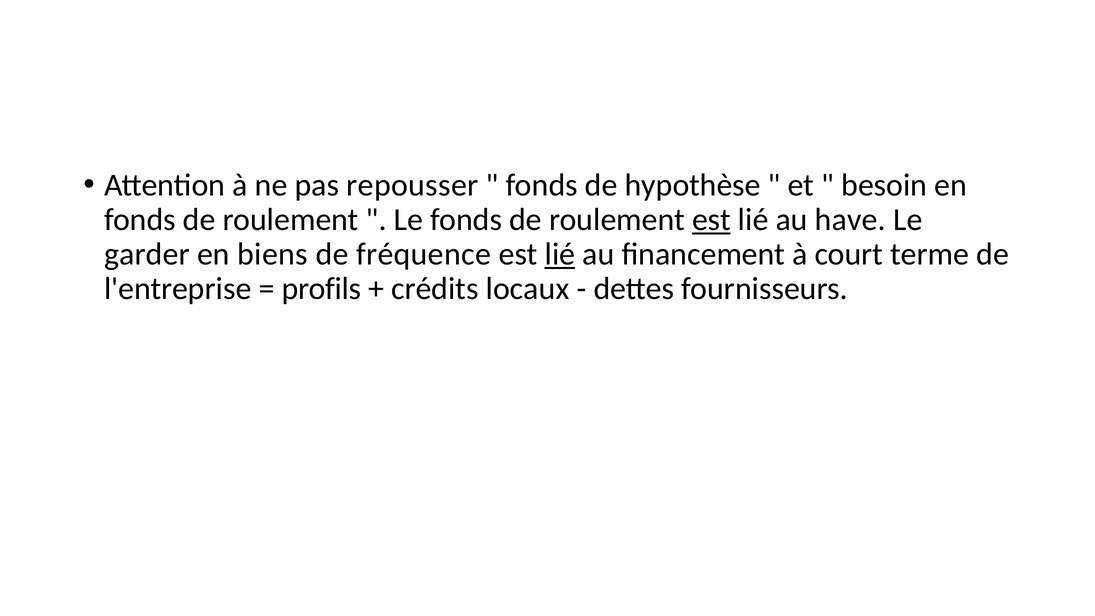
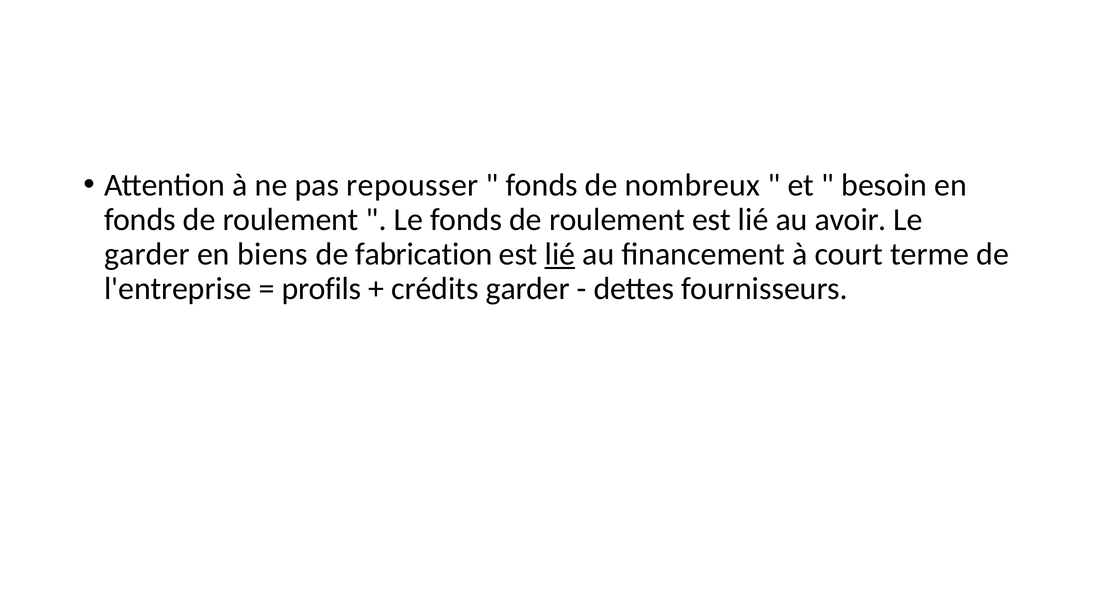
hypothèse: hypothèse -> nombreux (693, 185)
est underline: present -> none (711, 220)
have: have -> avoir (851, 220)
fréquence: fréquence -> fabrication (424, 254)
crédits locaux: locaux -> garder (528, 289)
